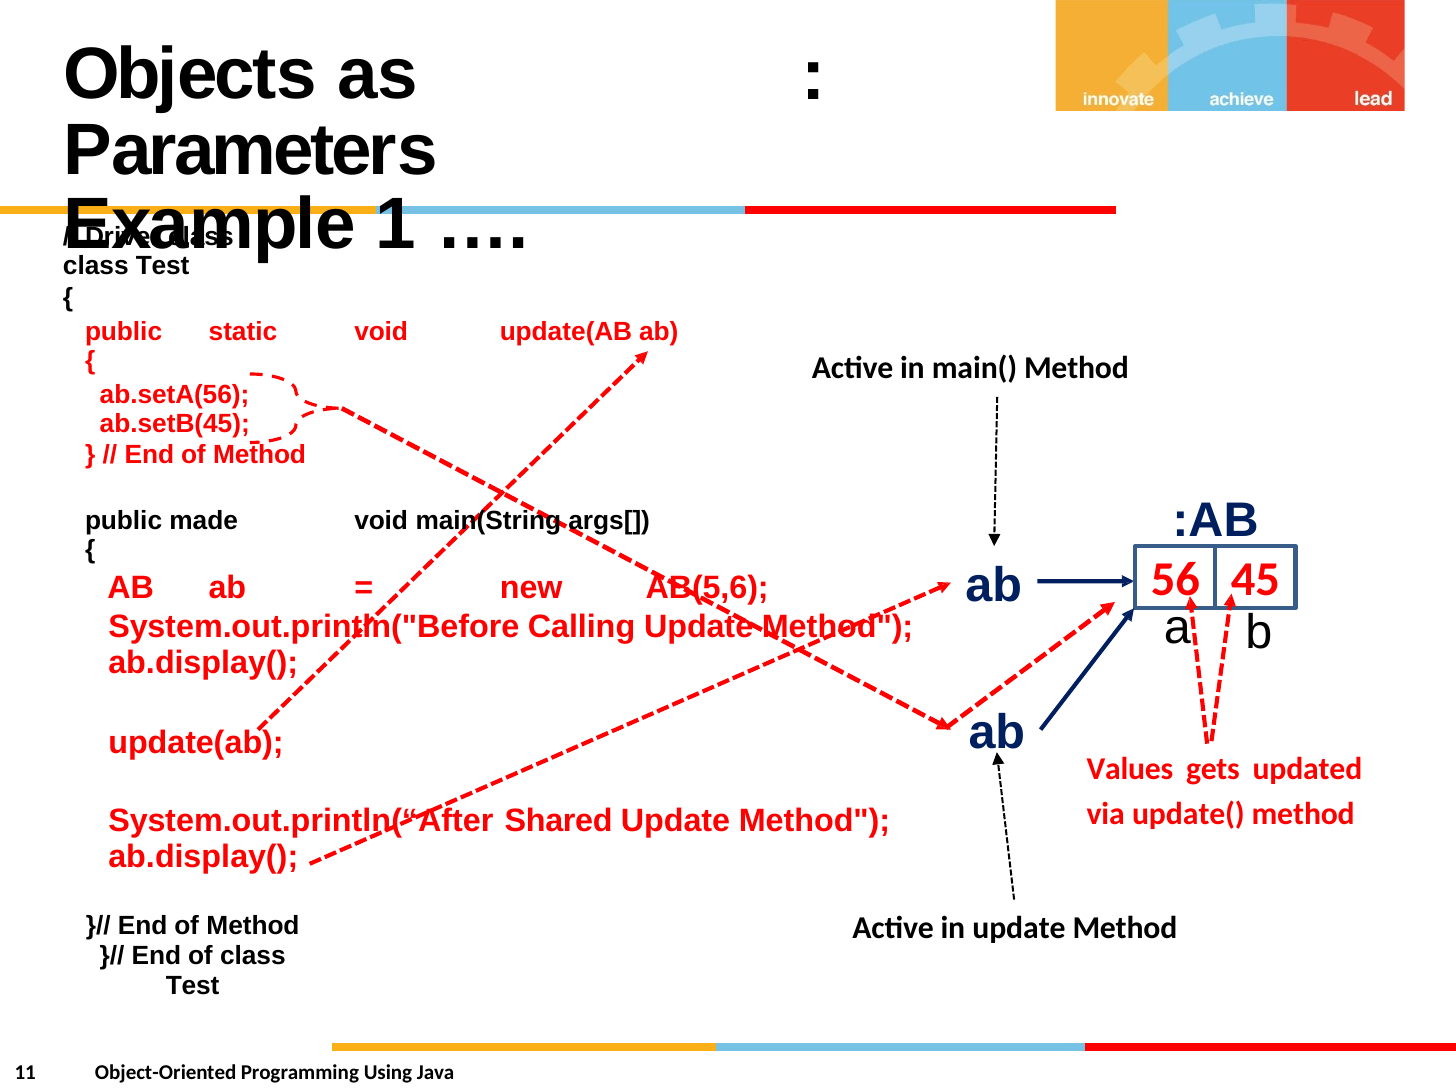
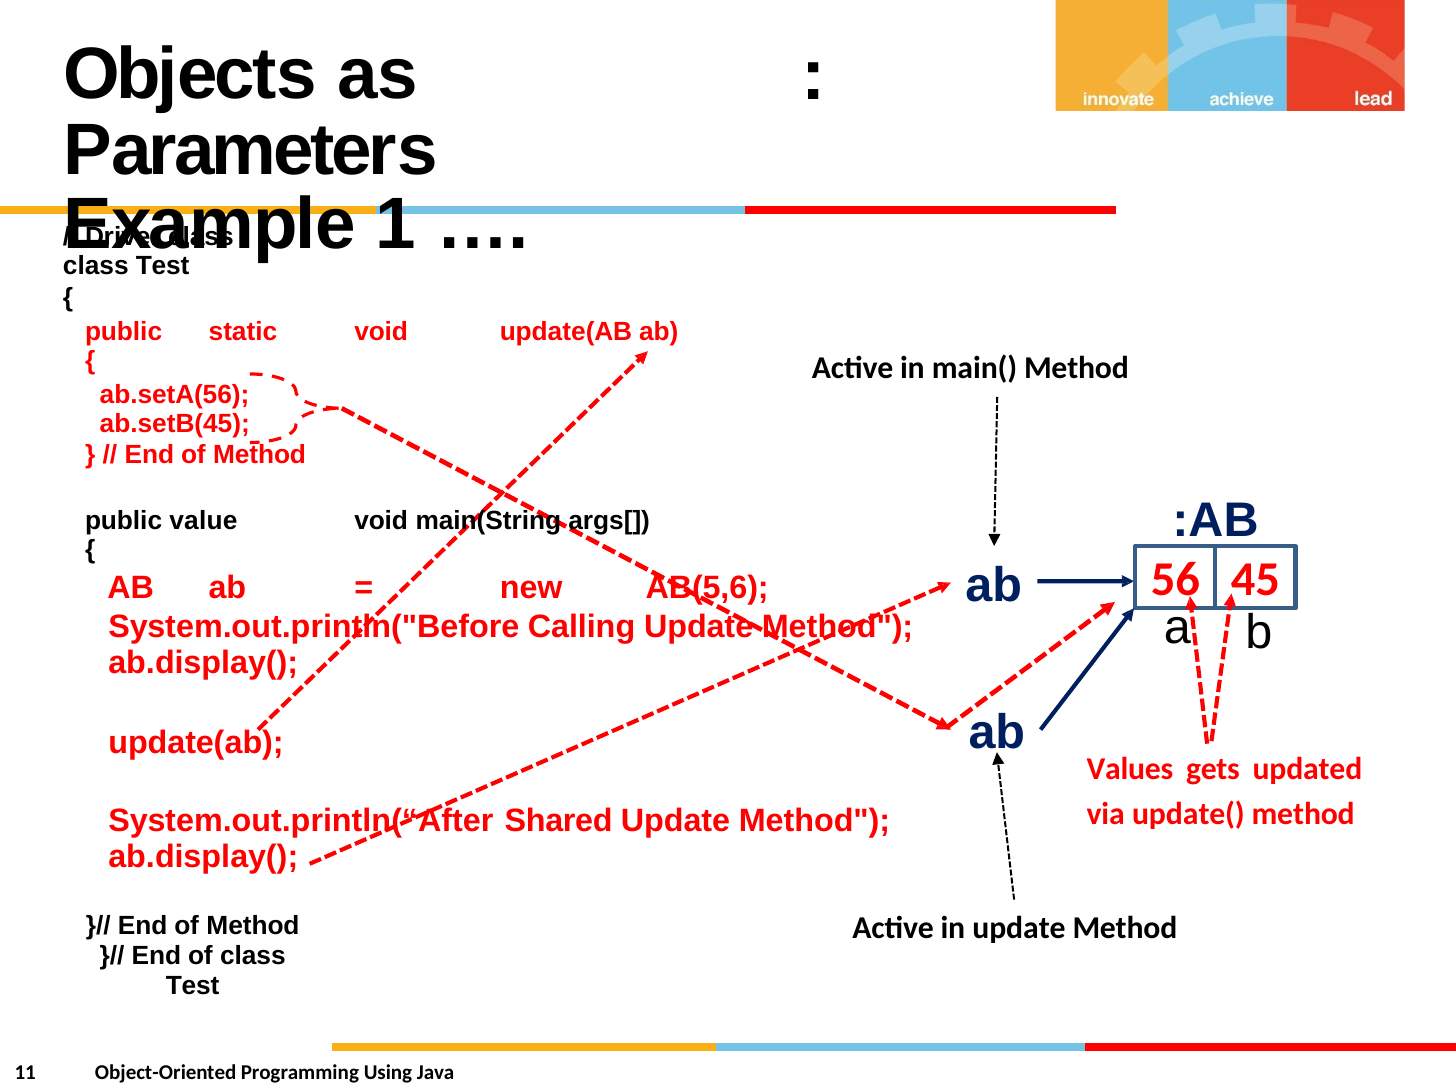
made: made -> value (203, 521)
